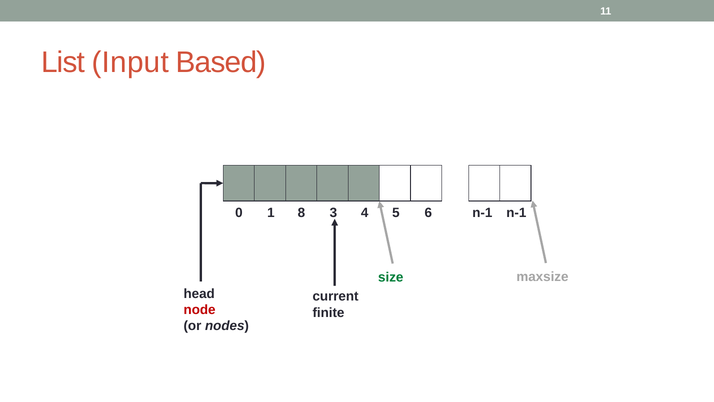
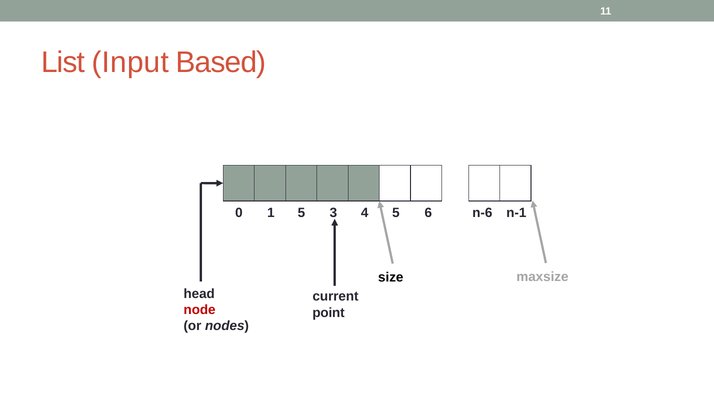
1 8: 8 -> 5 (301, 212)
6 n-1: n-1 -> n-6 (482, 212)
size colour: green -> black (391, 277)
finite: finite -> point (329, 312)
